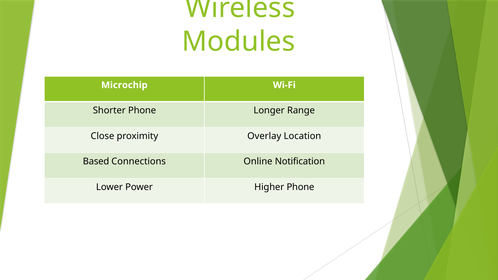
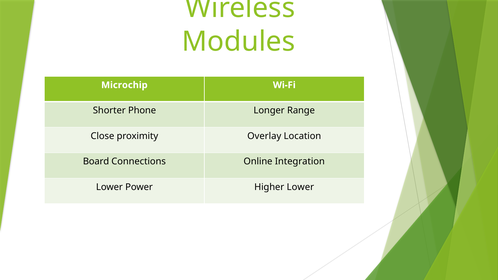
Based: Based -> Board (96, 162)
Notification: Notification -> Integration (300, 162)
Higher Phone: Phone -> Lower (300, 187)
